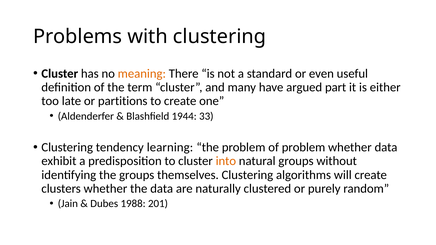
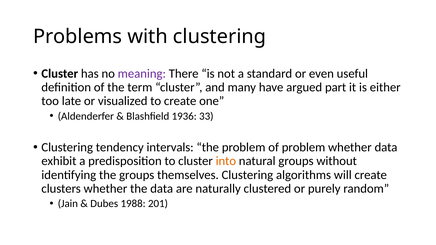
meaning colour: orange -> purple (142, 74)
partitions: partitions -> visualized (123, 101)
1944: 1944 -> 1936 (184, 116)
learning: learning -> intervals (170, 148)
